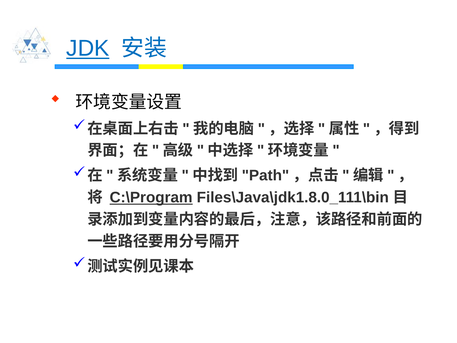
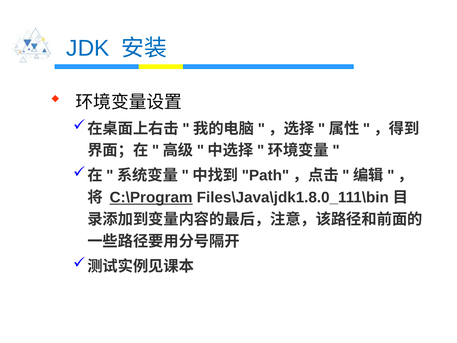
JDK underline: present -> none (88, 48)
